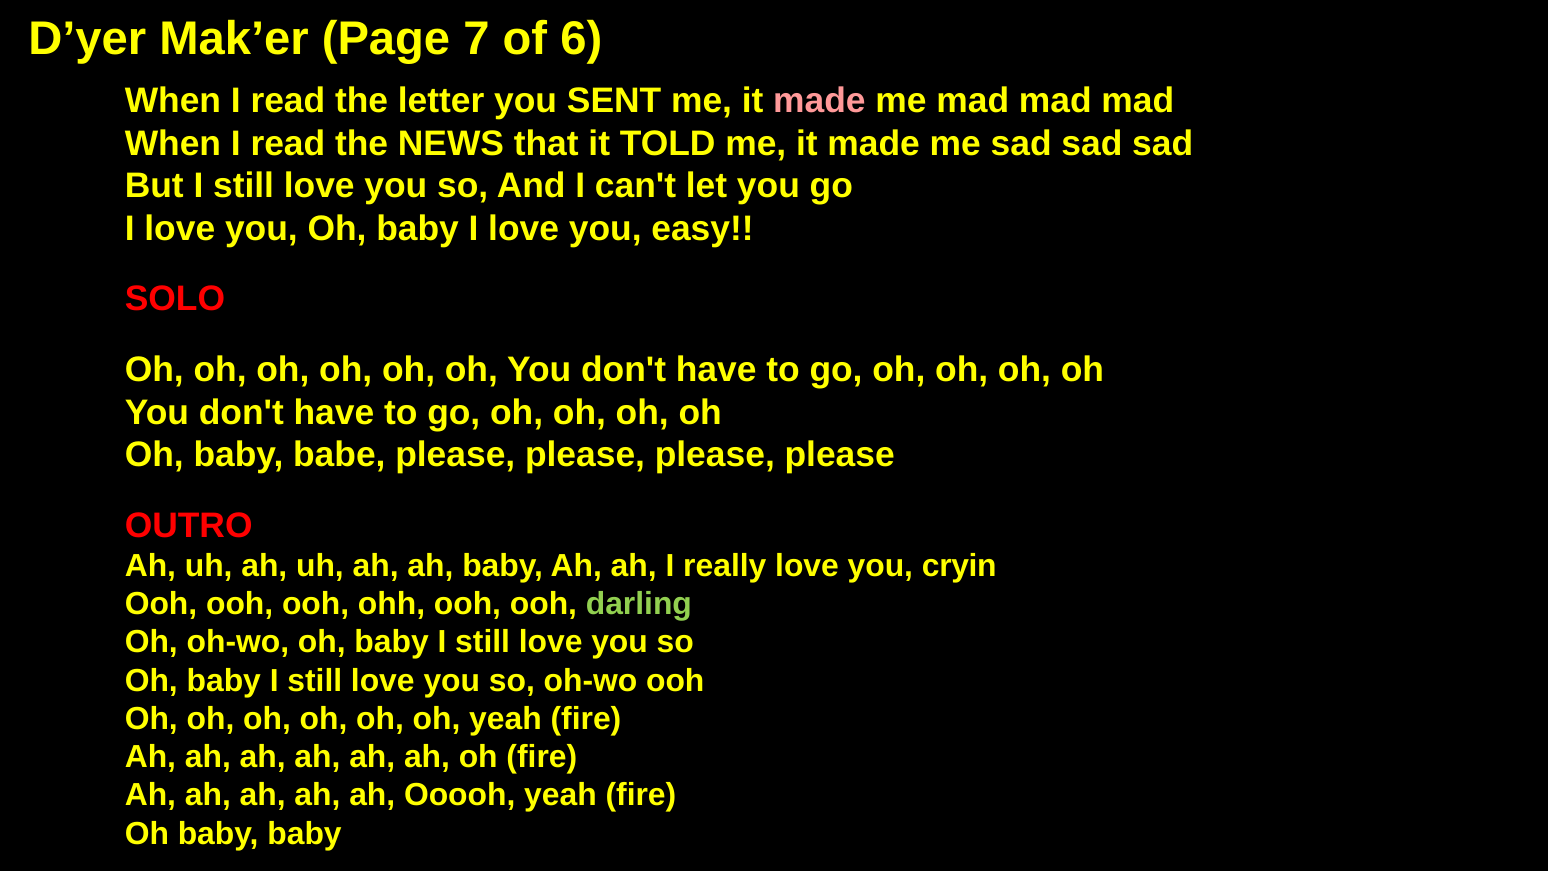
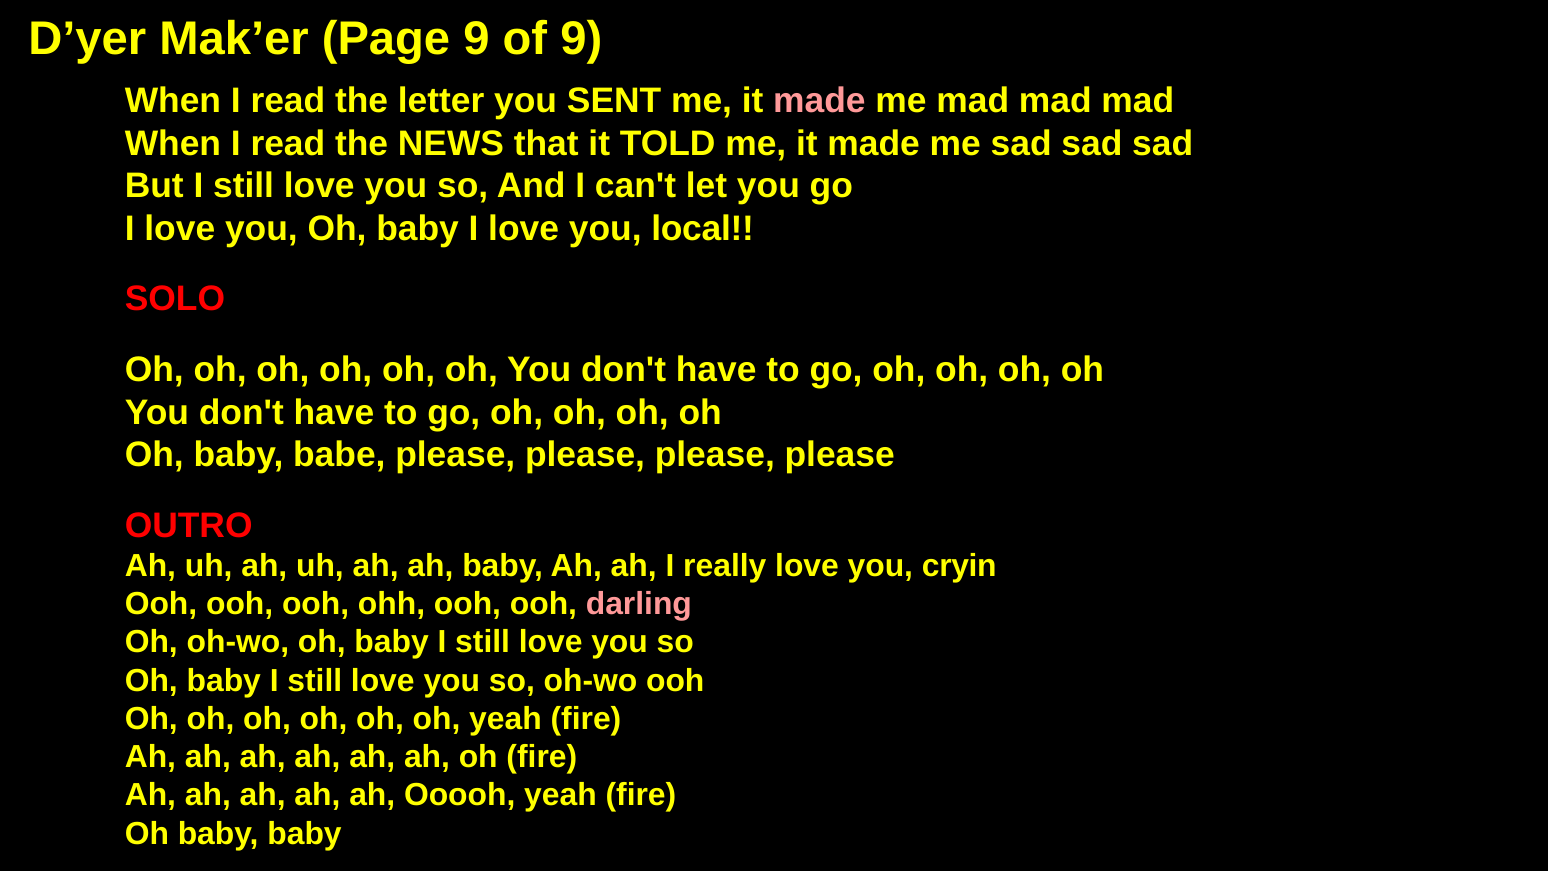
Page 7: 7 -> 9 (476, 39)
of 6: 6 -> 9 (581, 39)
easy: easy -> local (703, 228)
darling colour: light green -> pink (639, 604)
